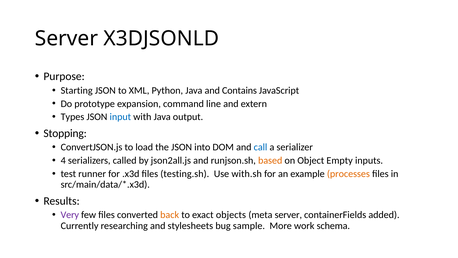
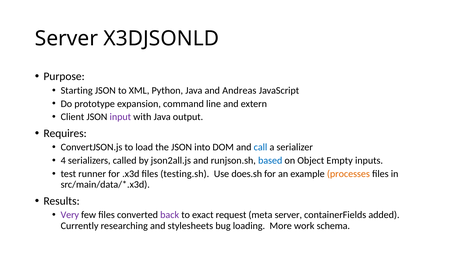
Contains: Contains -> Andreas (239, 90)
Types: Types -> Client (72, 117)
input colour: blue -> purple (120, 117)
Stopping: Stopping -> Requires (65, 133)
based colour: orange -> blue (270, 160)
with.sh: with.sh -> does.sh (247, 174)
back colour: orange -> purple (170, 215)
objects: objects -> request (231, 215)
sample: sample -> loading (249, 225)
